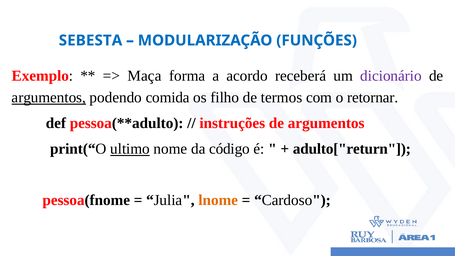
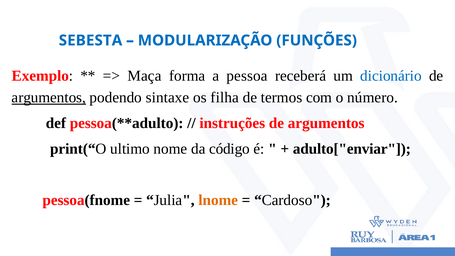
acordo: acordo -> pessoa (247, 76)
dicionário colour: purple -> blue (391, 76)
comida: comida -> sintaxe (168, 98)
filho: filho -> filha (225, 98)
retornar: retornar -> número (373, 98)
ultimo underline: present -> none (130, 149)
adulto["return: adulto["return -> adulto["enviar (352, 149)
